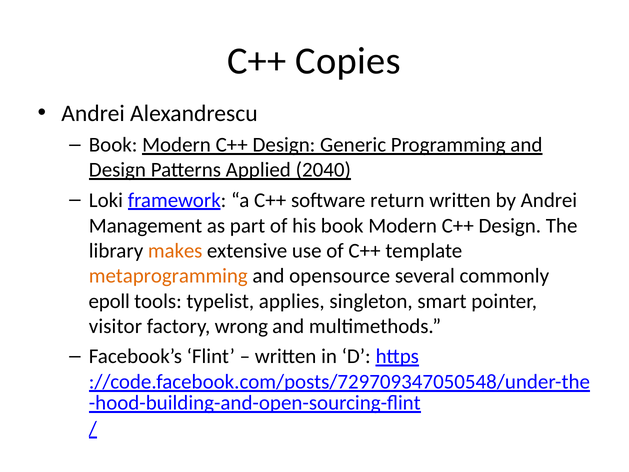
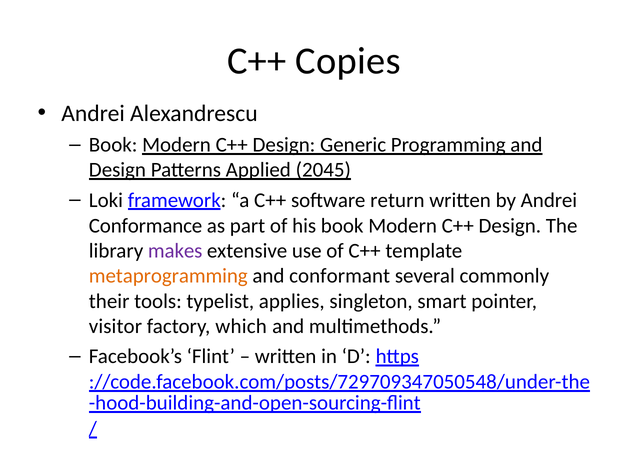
2040: 2040 -> 2045 (323, 170)
Management: Management -> Conformance (146, 226)
makes colour: orange -> purple (175, 251)
opensource: opensource -> conformant (340, 276)
epoll: epoll -> their (109, 301)
wrong: wrong -> which (241, 326)
